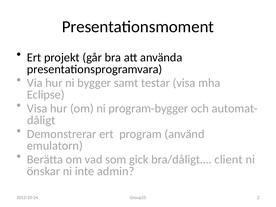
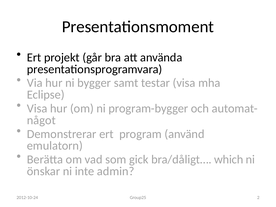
dåligt: dåligt -> något (41, 120)
client: client -> which (229, 159)
